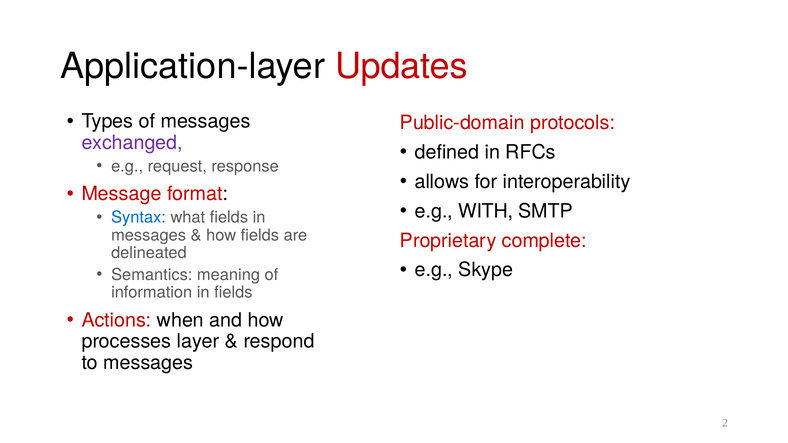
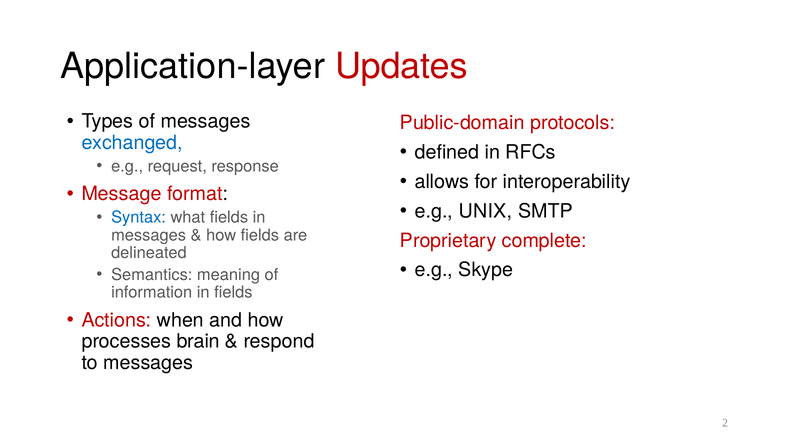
exchanged colour: purple -> blue (132, 143)
WITH: WITH -> UNIX (485, 211)
layer: layer -> brain (198, 342)
